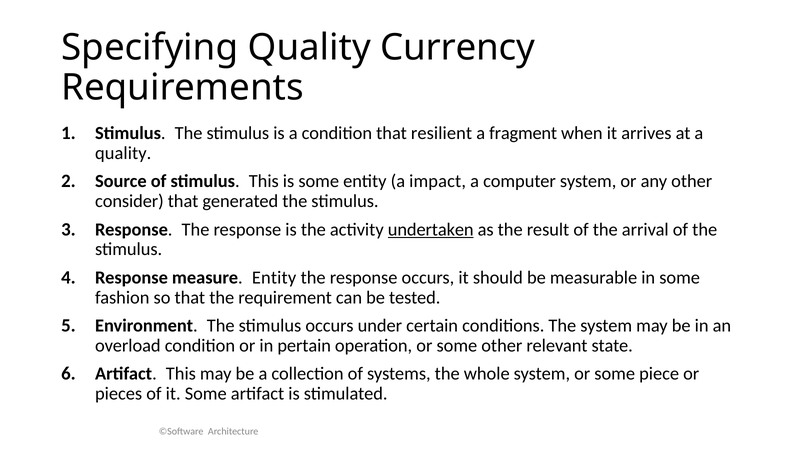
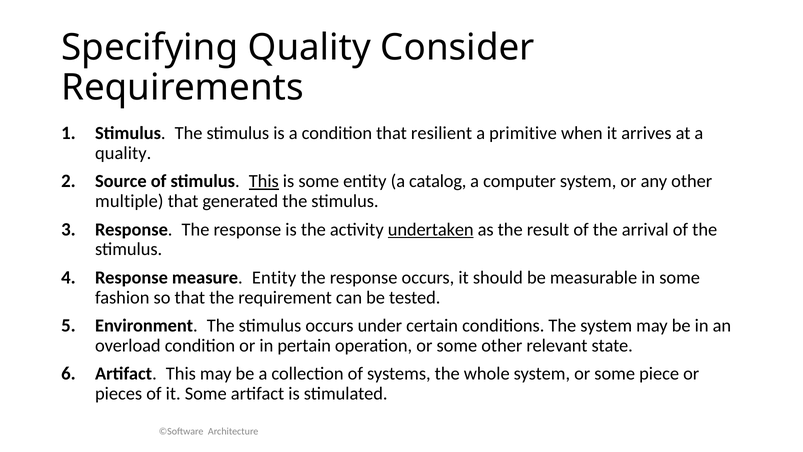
Currency: Currency -> Consider (458, 48)
fragment: fragment -> primitive (523, 133)
This underline: none -> present (264, 181)
impact: impact -> catalog (438, 181)
consider: consider -> multiple (129, 201)
